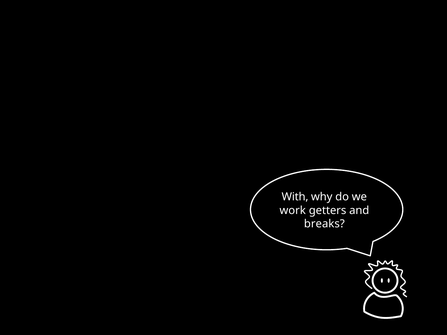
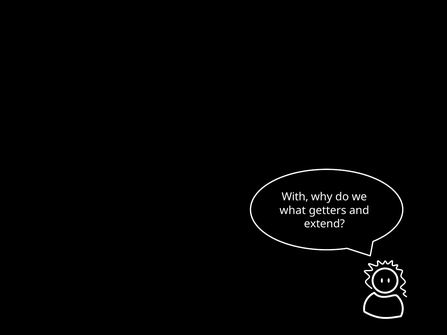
work: work -> what (293, 210)
breaks: breaks -> extend (324, 224)
